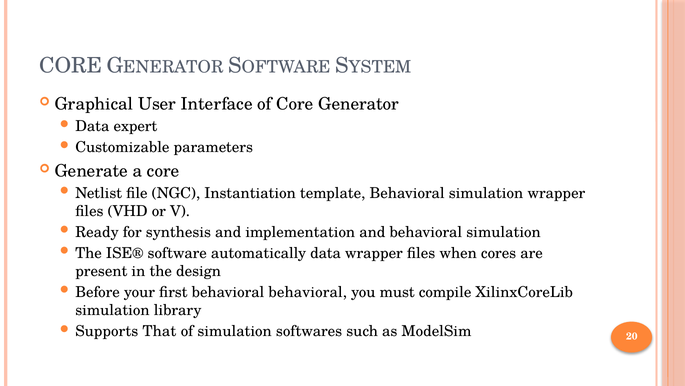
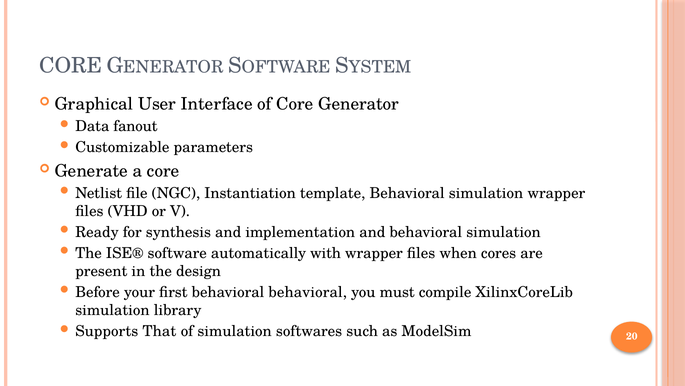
expert: expert -> fanout (135, 126)
automatically data: data -> with (326, 253)
